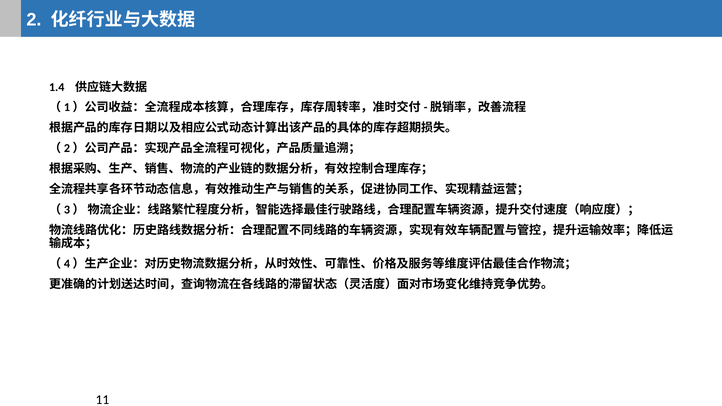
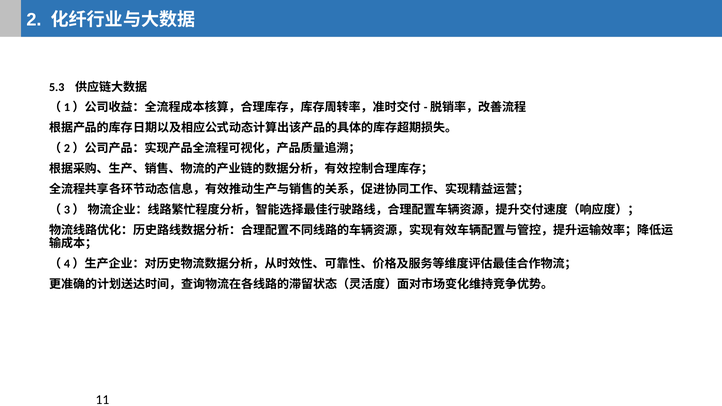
1.4: 1.4 -> 5.3 (57, 87)
